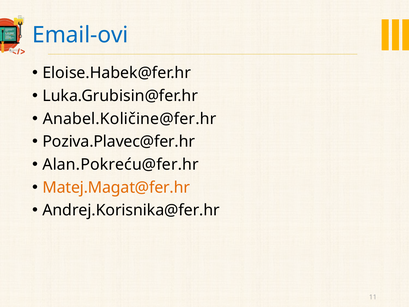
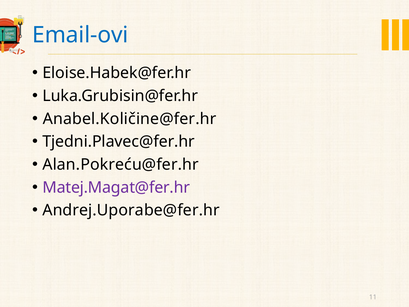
Poziva.Plavec@fer.hr: Poziva.Plavec@fer.hr -> Tjedni.Plavec@fer.hr (119, 142)
Matej.Magat@fer.hr colour: orange -> purple (116, 187)
Andrej.Korisnika@fer.hr: Andrej.Korisnika@fer.hr -> Andrej.Uporabe@fer.hr (131, 210)
